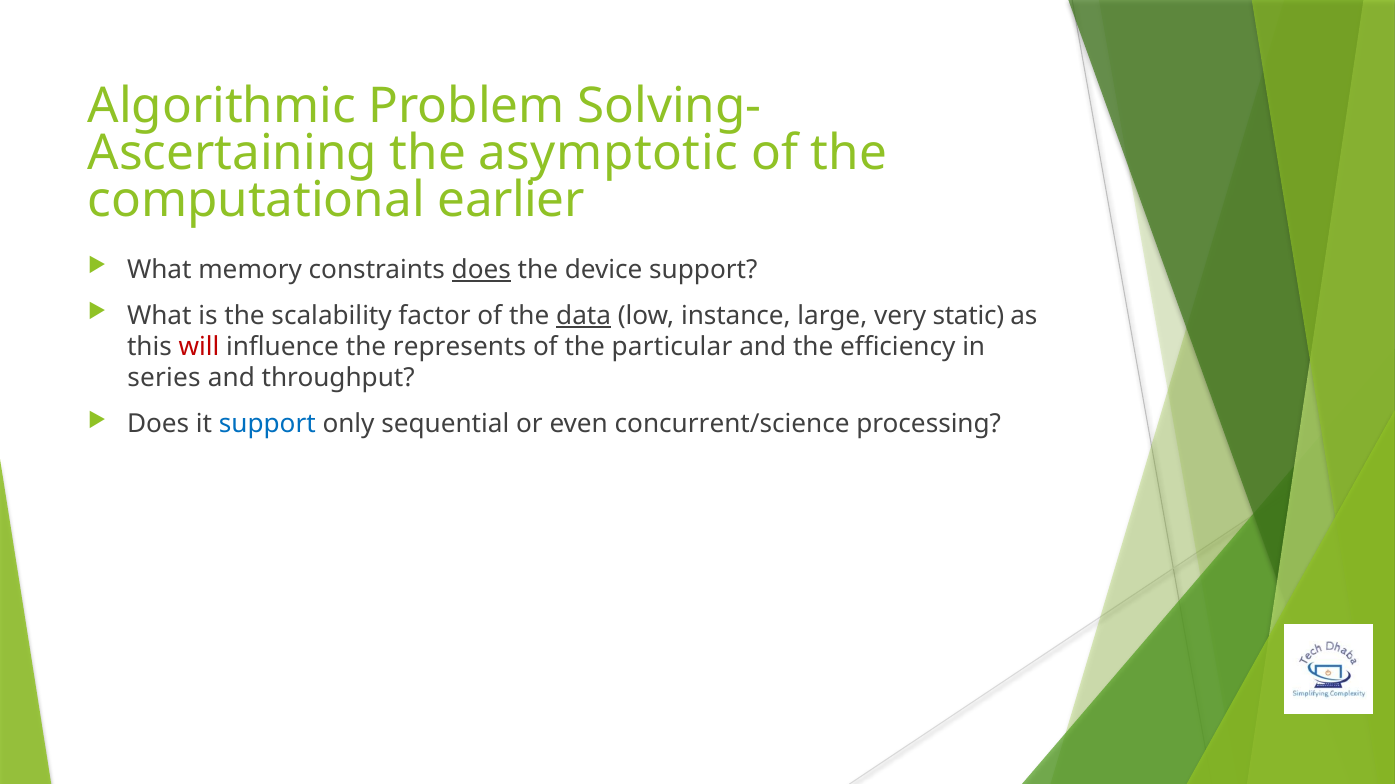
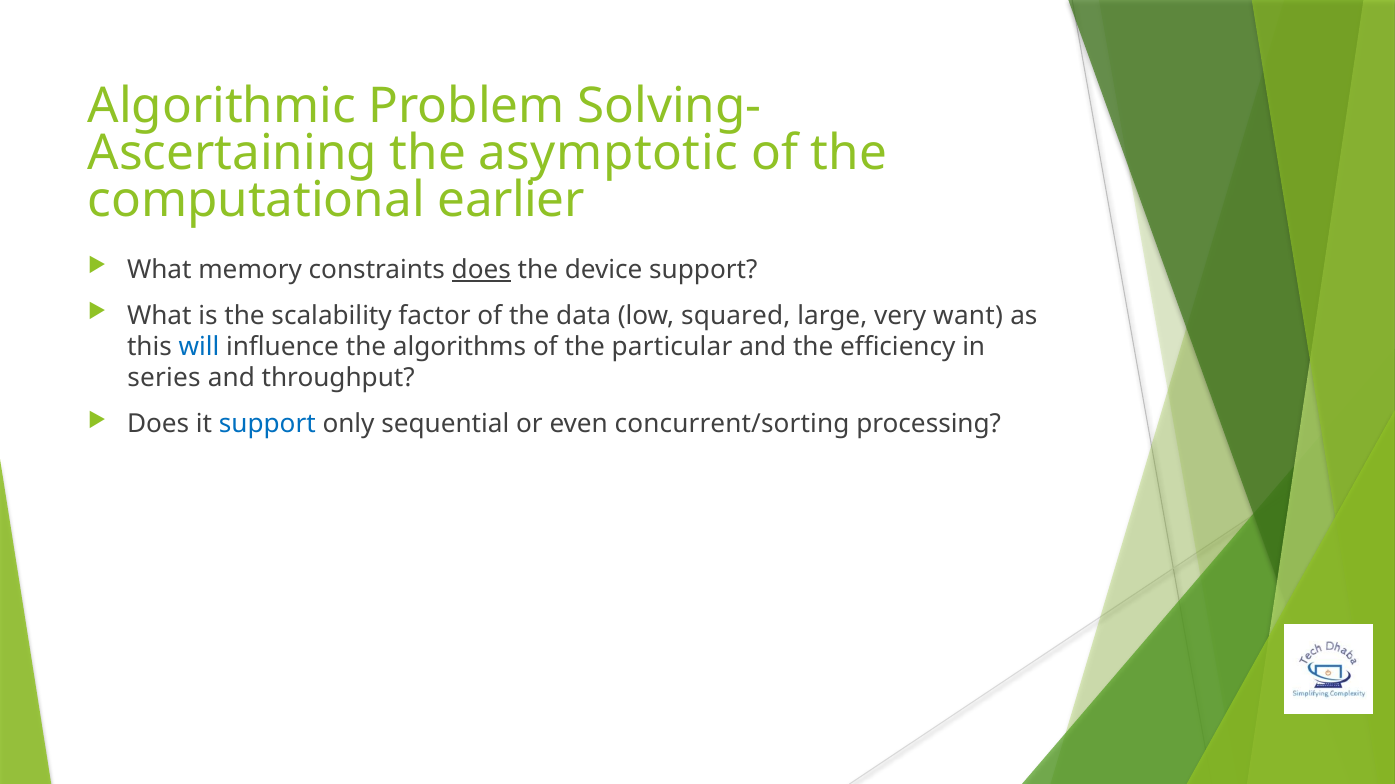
data underline: present -> none (584, 316)
instance: instance -> squared (736, 316)
static: static -> want (968, 316)
will colour: red -> blue (199, 347)
represents: represents -> algorithms (460, 347)
concurrent/science: concurrent/science -> concurrent/sorting (732, 425)
